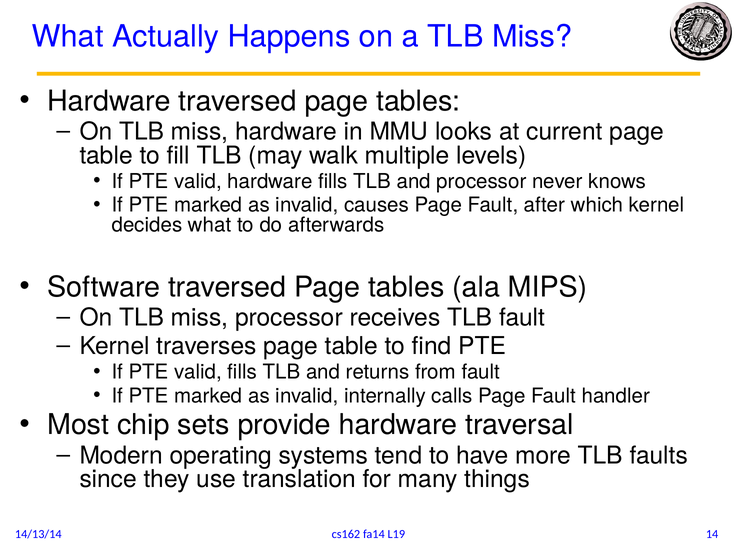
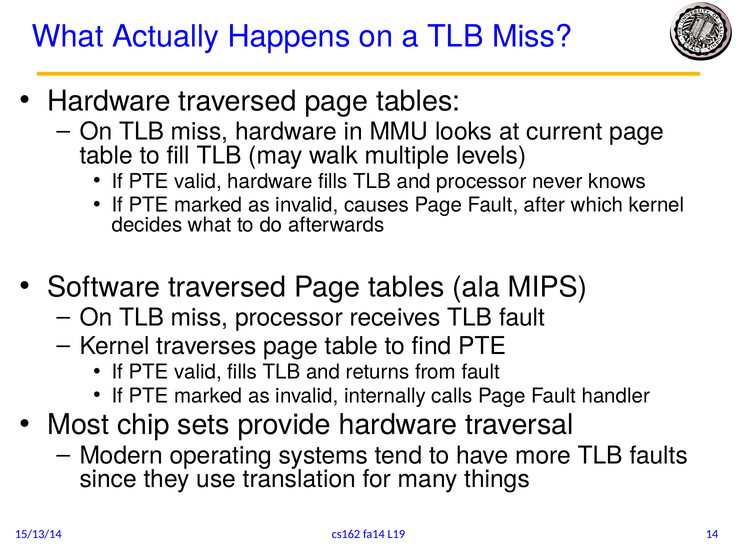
14/13/14: 14/13/14 -> 15/13/14 (38, 534)
